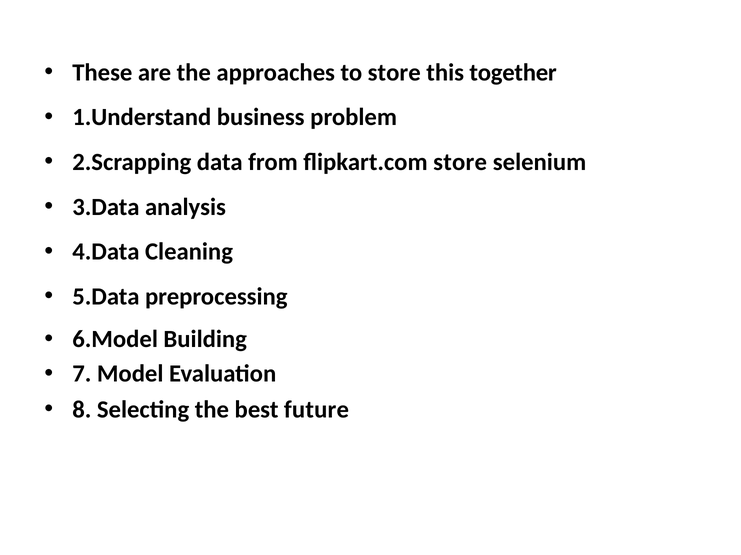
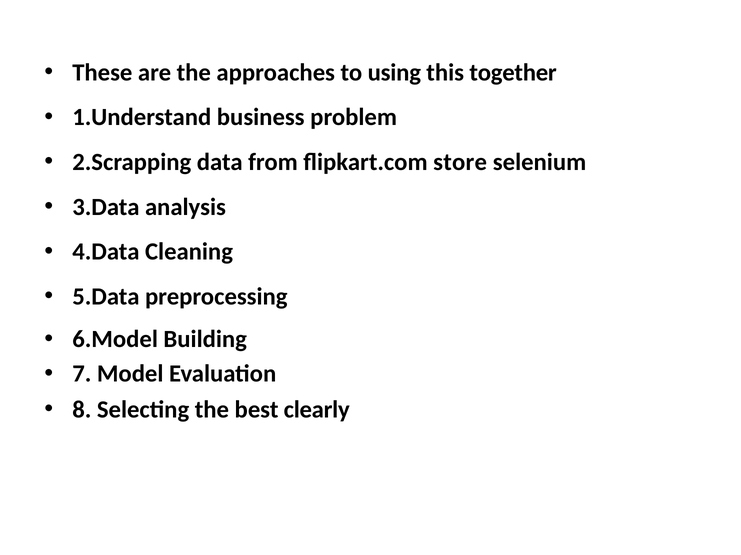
to store: store -> using (394, 73)
future: future -> clearly (317, 410)
